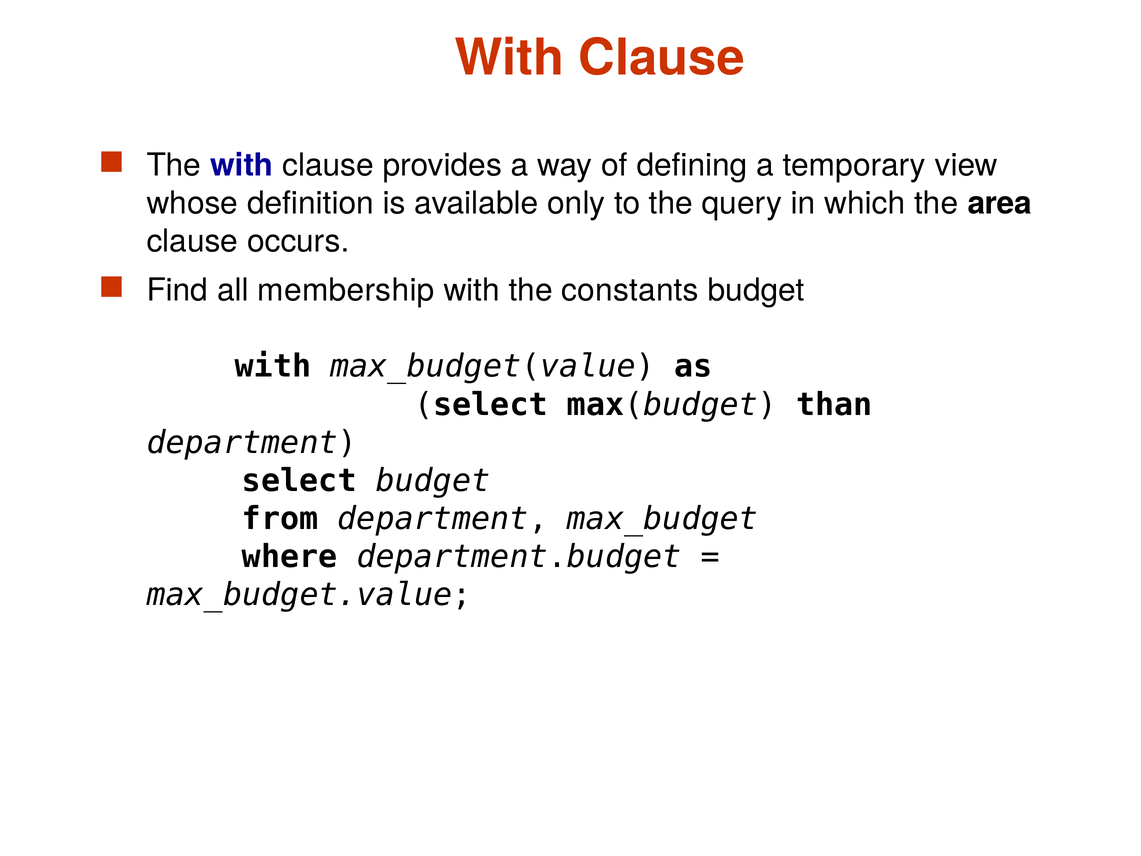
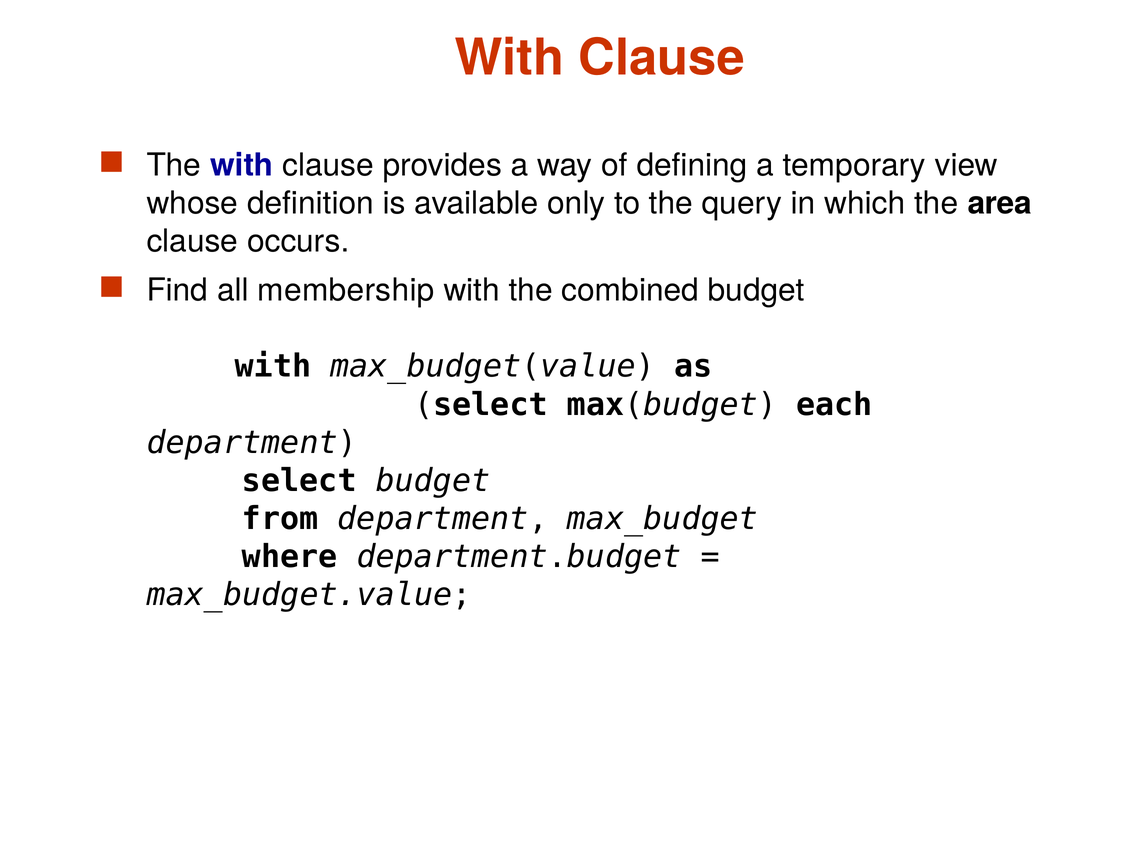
constants: constants -> combined (630, 290)
than: than -> each (834, 404)
